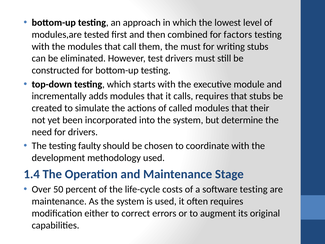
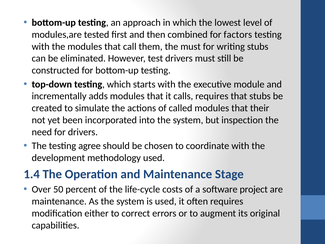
determine: determine -> inspection (242, 120)
faulty: faulty -> agree (90, 146)
software testing: testing -> project (254, 189)
